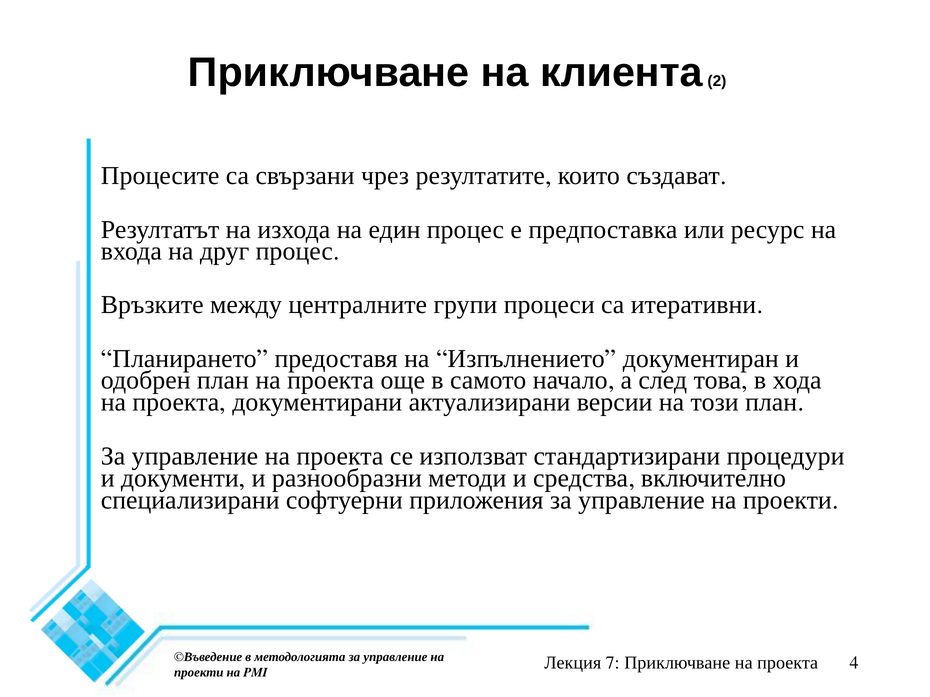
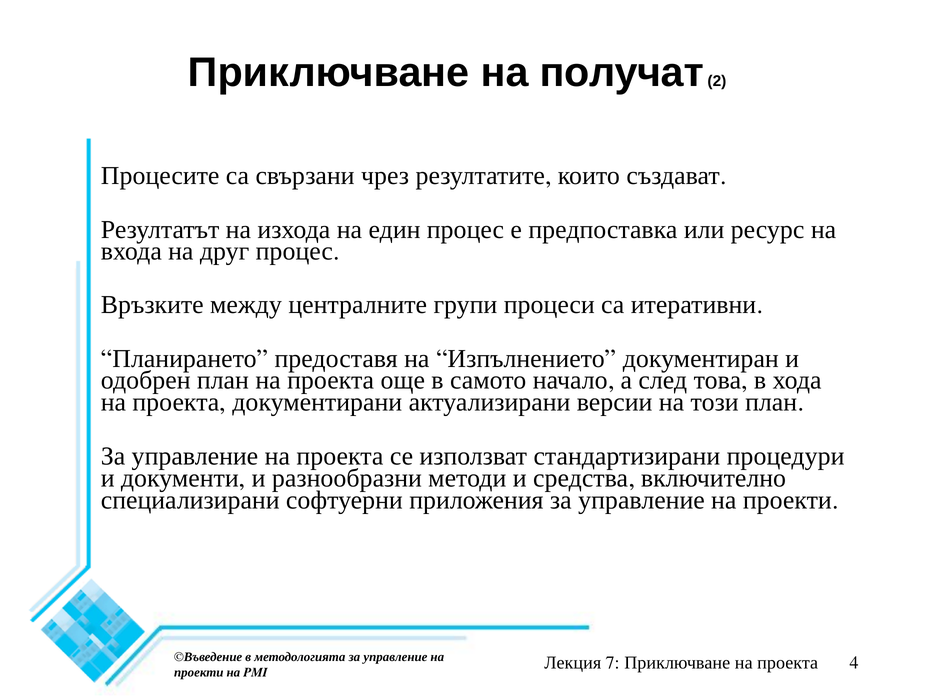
клиента: клиента -> получат (622, 73)
